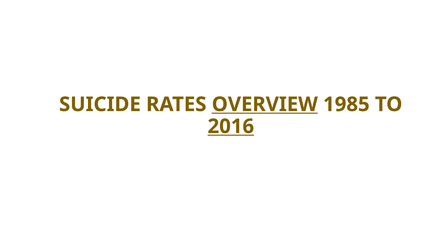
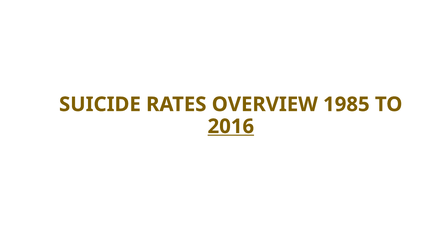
OVERVIEW underline: present -> none (265, 104)
